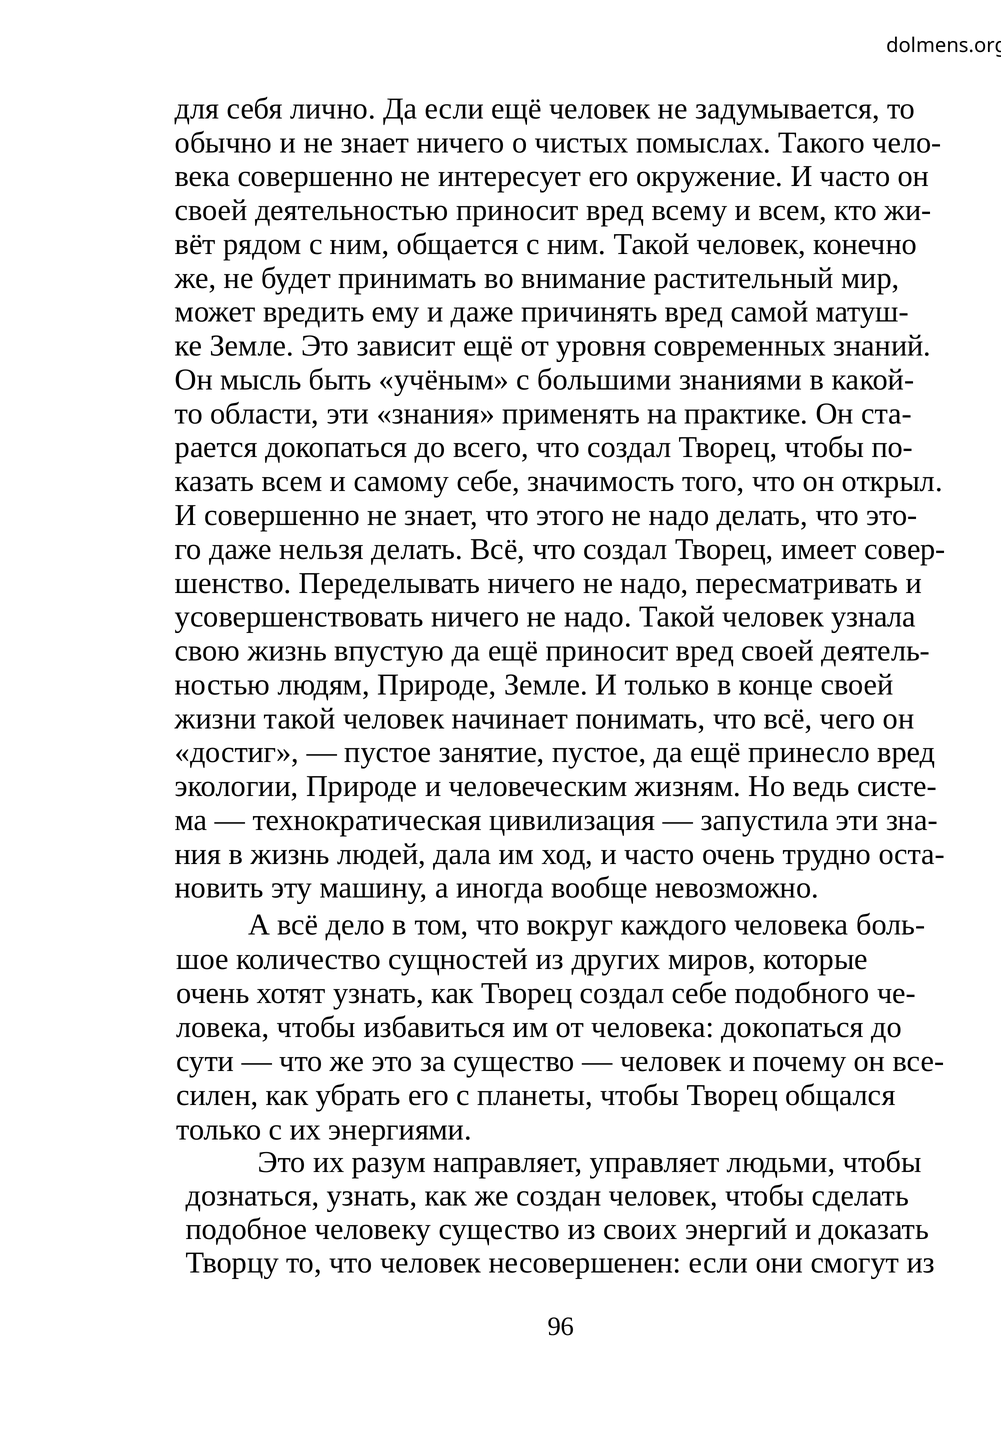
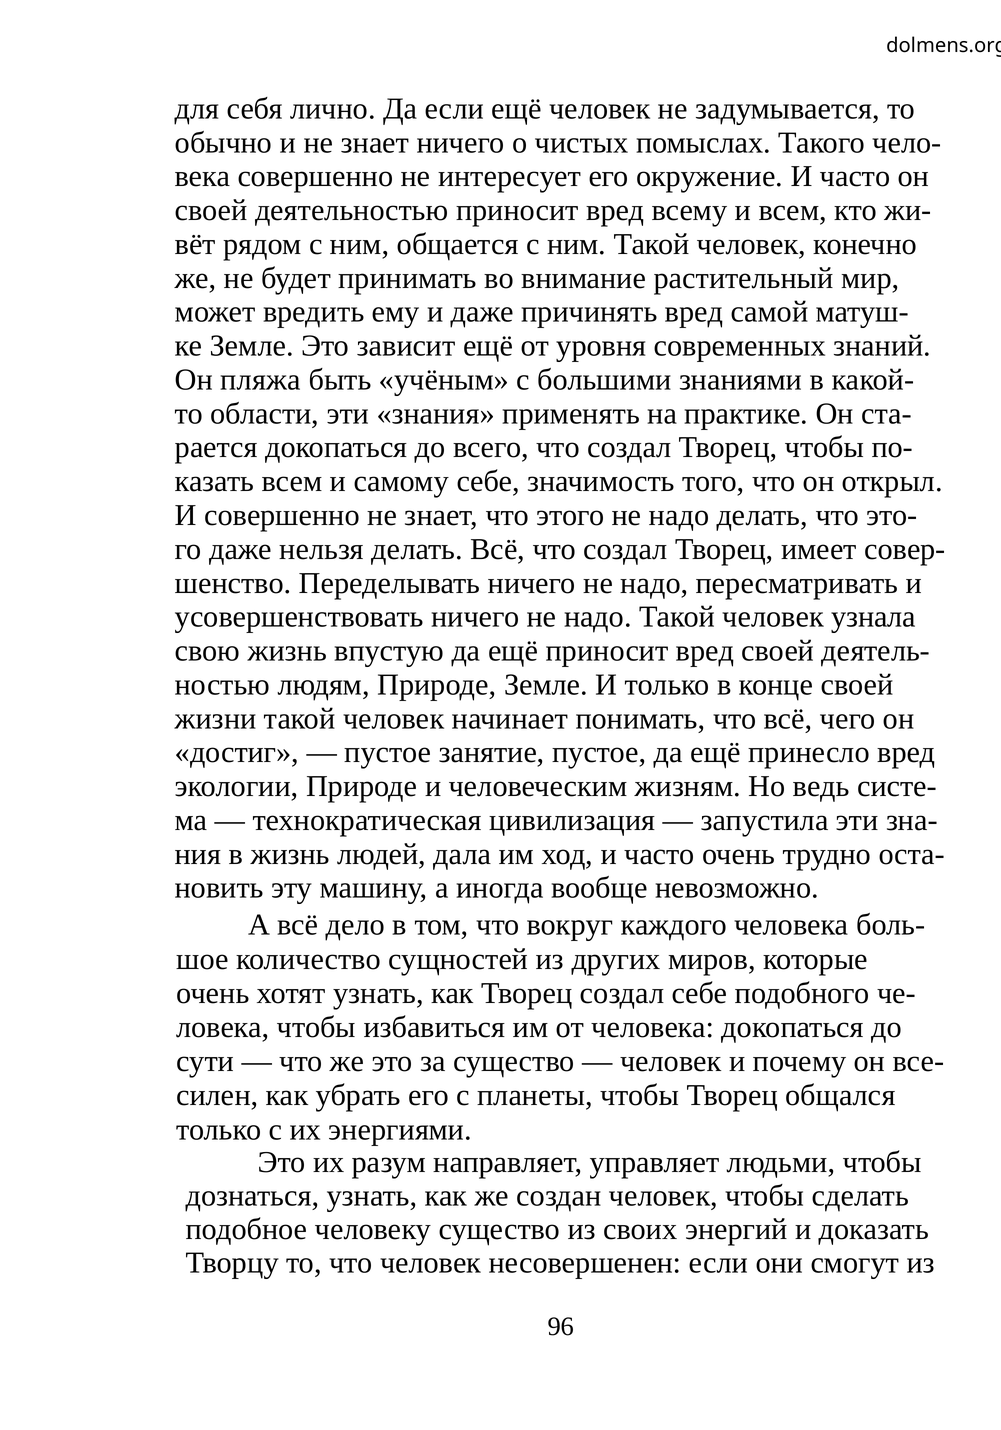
мысль: мысль -> пляжа (261, 380)
